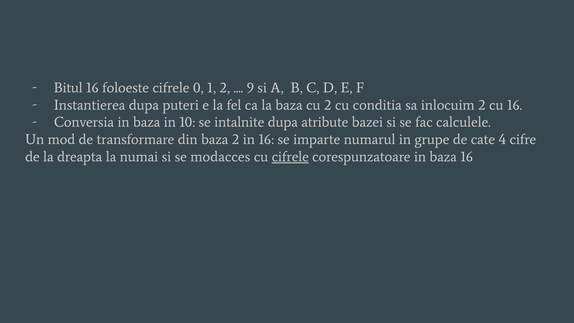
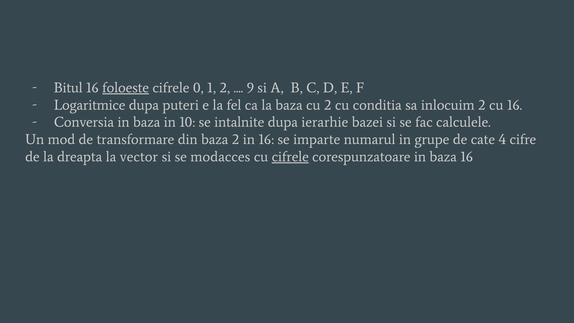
foloeste underline: none -> present (126, 88)
Instantierea: Instantierea -> Logaritmice (90, 105)
atribute: atribute -> ierarhie (325, 122)
numai: numai -> vector (139, 157)
